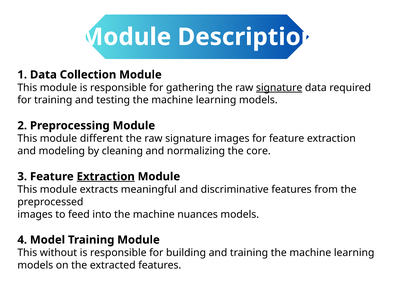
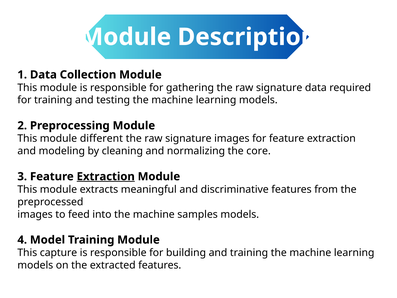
signature underline: present -> none (279, 88)
nuances: nuances -> samples (198, 214)
without: without -> capture (58, 253)
